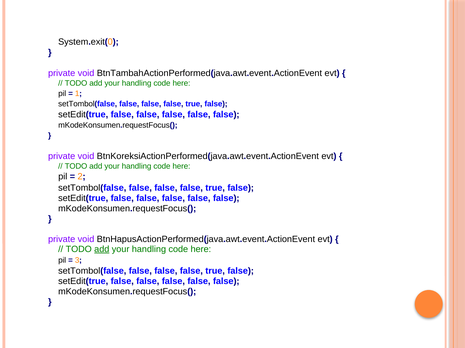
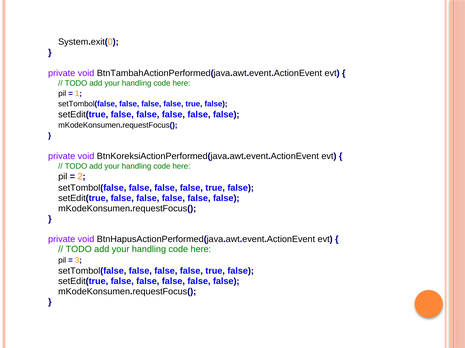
add underline: present -> none (102, 249)
